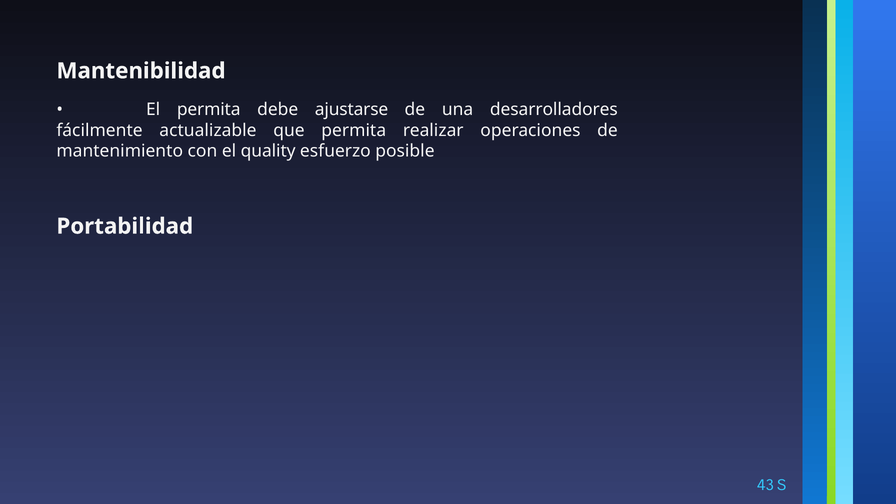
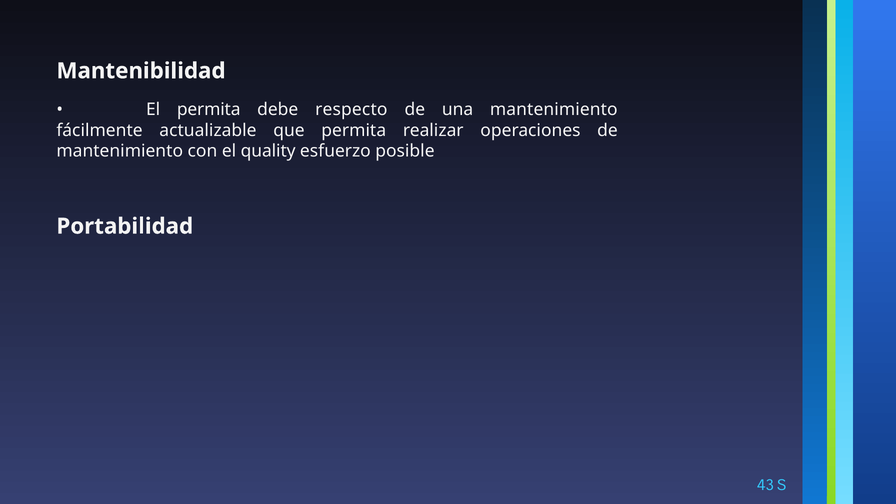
ajustarse: ajustarse -> respecto (351, 109)
una desarrolladores: desarrolladores -> mantenimiento (554, 109)
